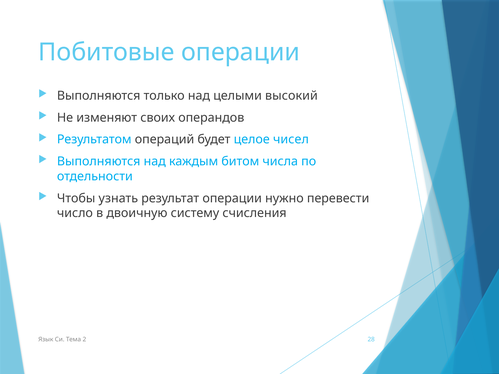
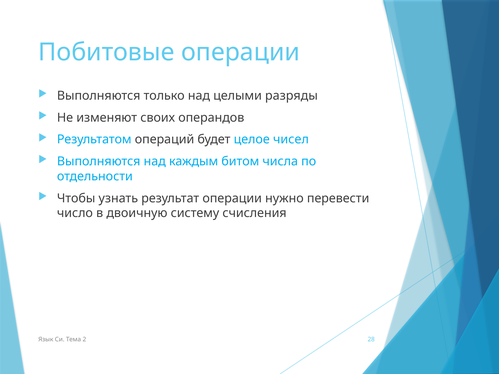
высокий: высокий -> разряды (291, 96)
